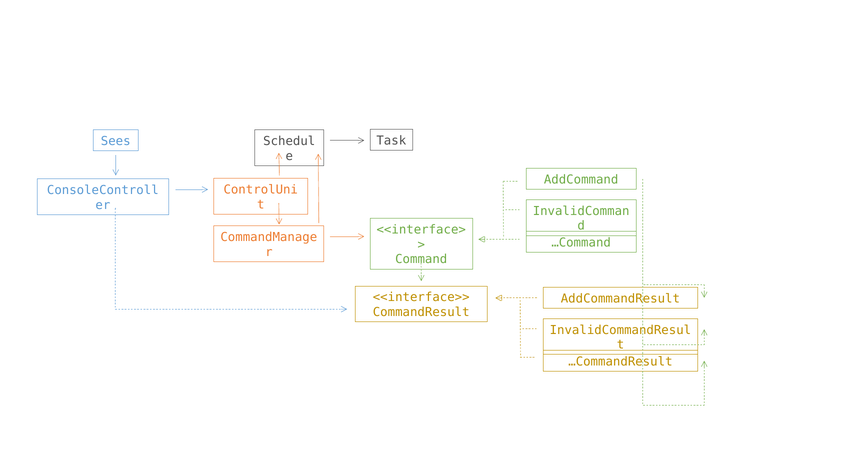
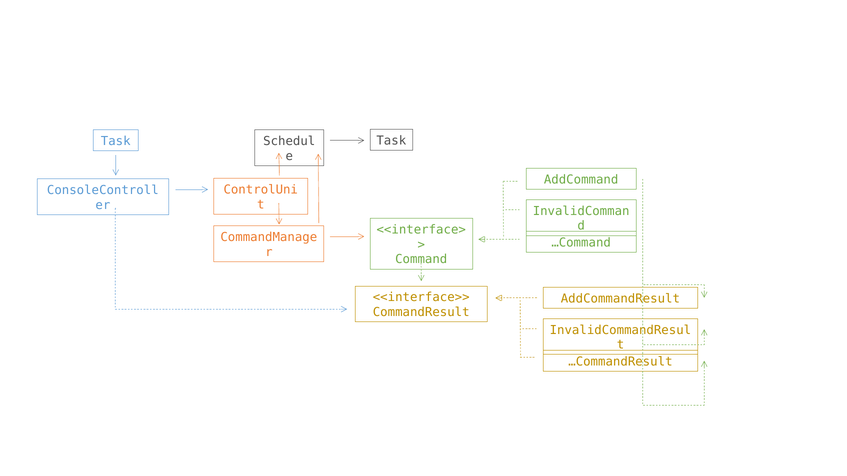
Sees: Sees -> Task (116, 141)
